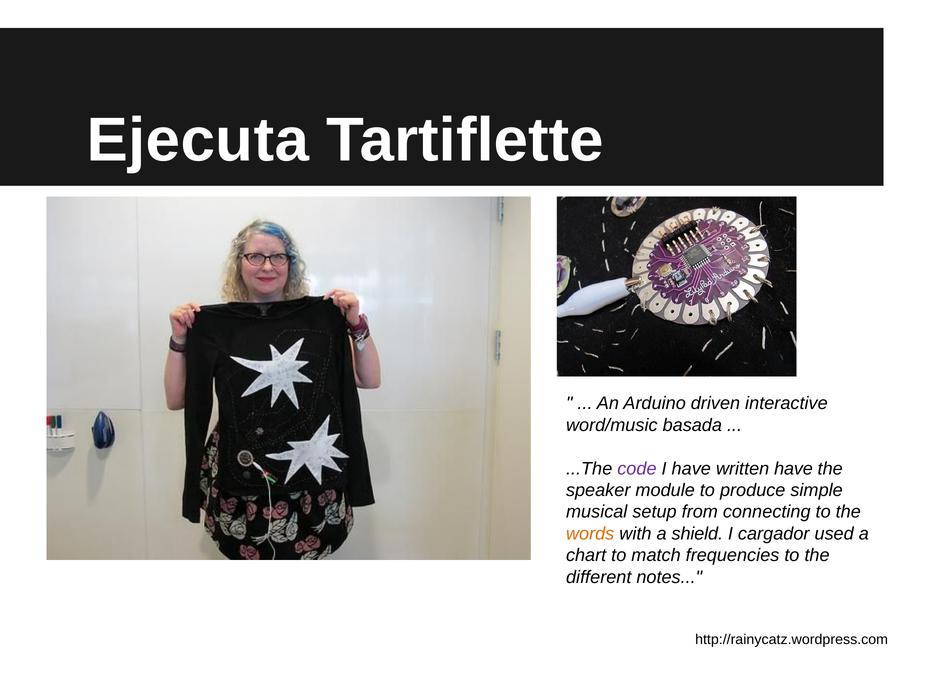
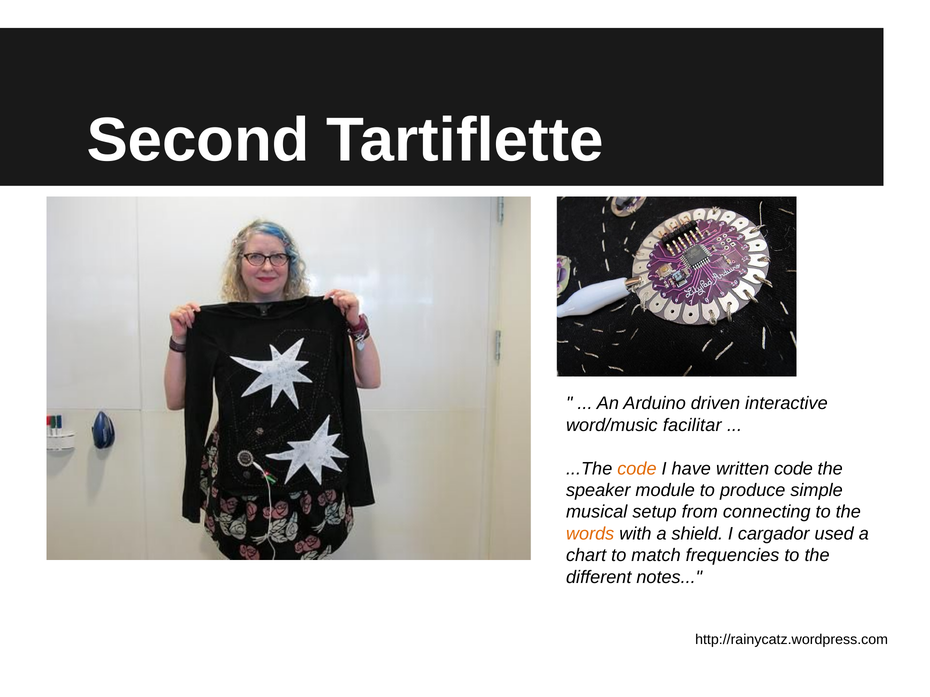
Ejecuta: Ejecuta -> Second (198, 141)
basada: basada -> facilitar (692, 426)
code colour: purple -> orange (637, 469)
written have: have -> code (794, 469)
